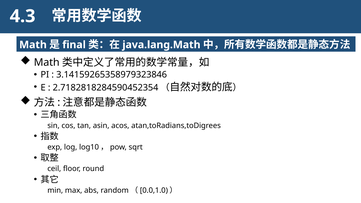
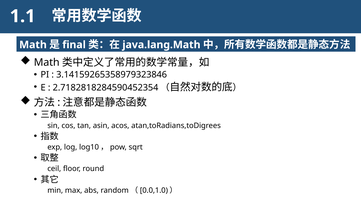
4.3: 4.3 -> 1.1 (23, 16)
